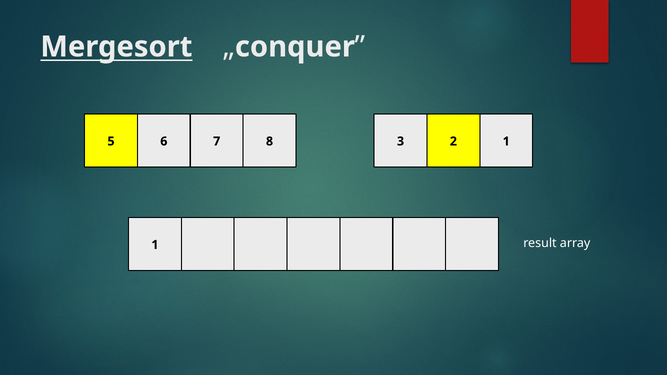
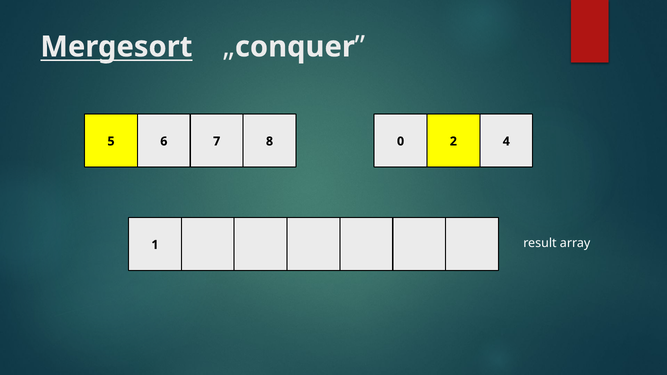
3: 3 -> 0 (401, 141)
2 1: 1 -> 4 (506, 141)
